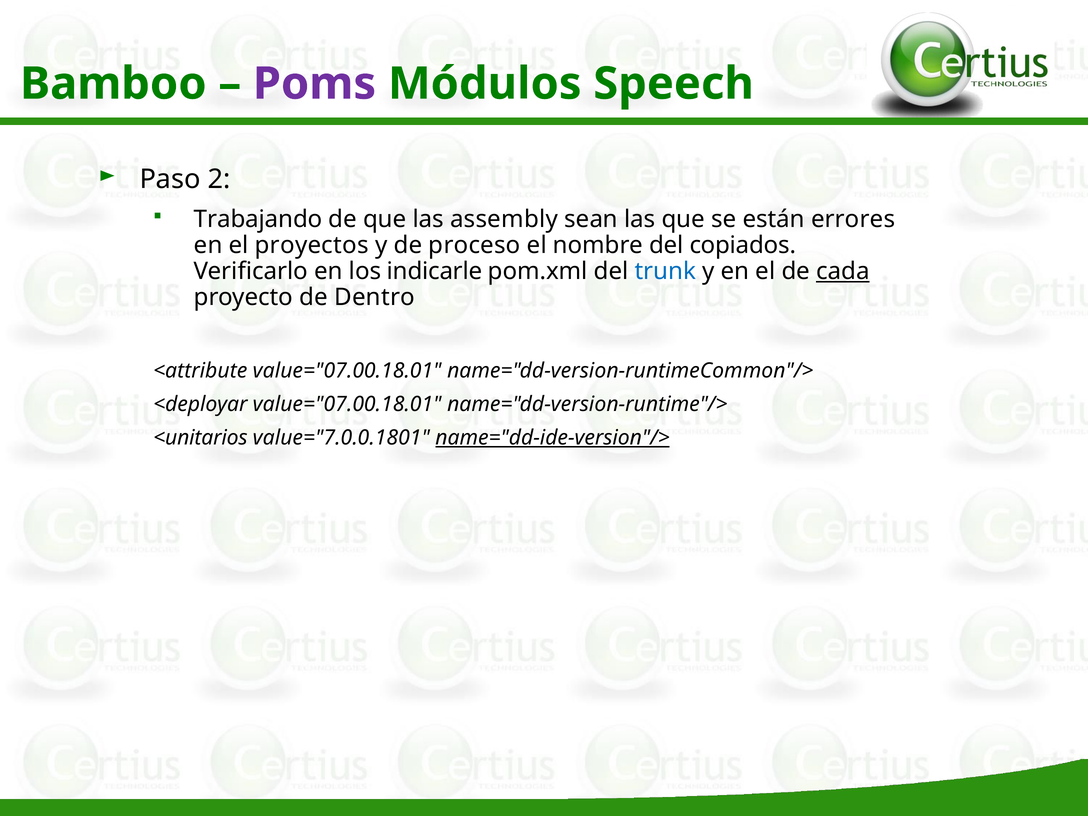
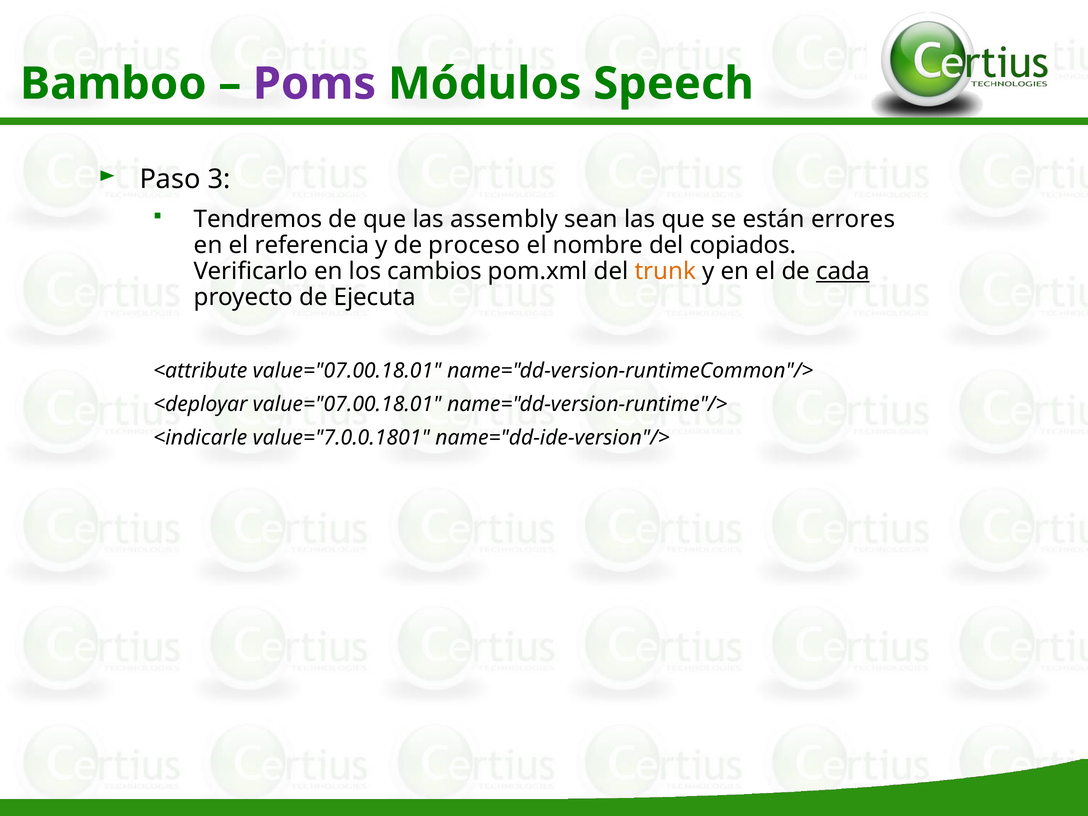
Paso 2: 2 -> 3 (219, 179)
Trabajando: Trabajando -> Tendremos (258, 219)
proyectos: proyectos -> referencia (312, 245)
indicarle: indicarle -> cambios (435, 271)
trunk colour: blue -> orange (665, 271)
Dentro: Dentro -> Ejecuta (375, 298)
<unitarios: <unitarios -> <indicarle (200, 438)
name="dd-ide-version"/> underline: present -> none (553, 438)
